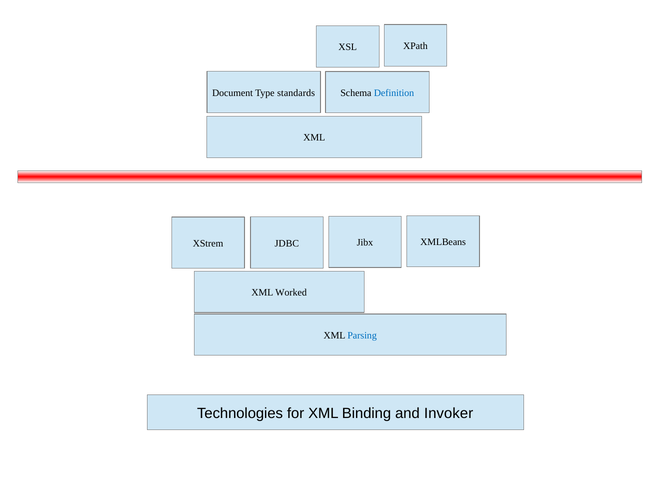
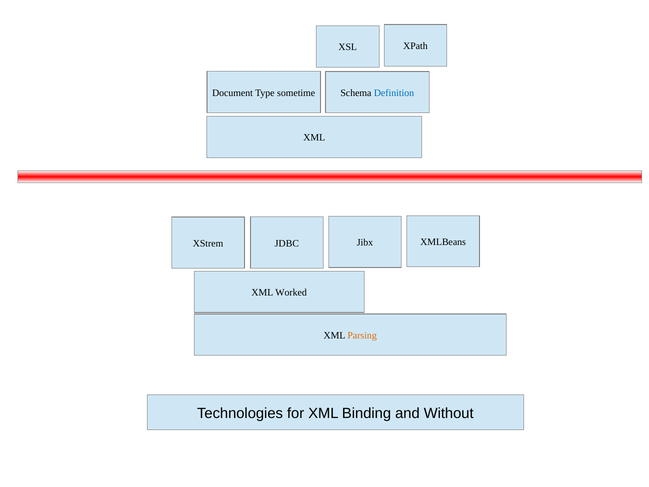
standards: standards -> sometime (296, 93)
Parsing colour: blue -> orange (362, 335)
Invoker: Invoker -> Without (449, 413)
